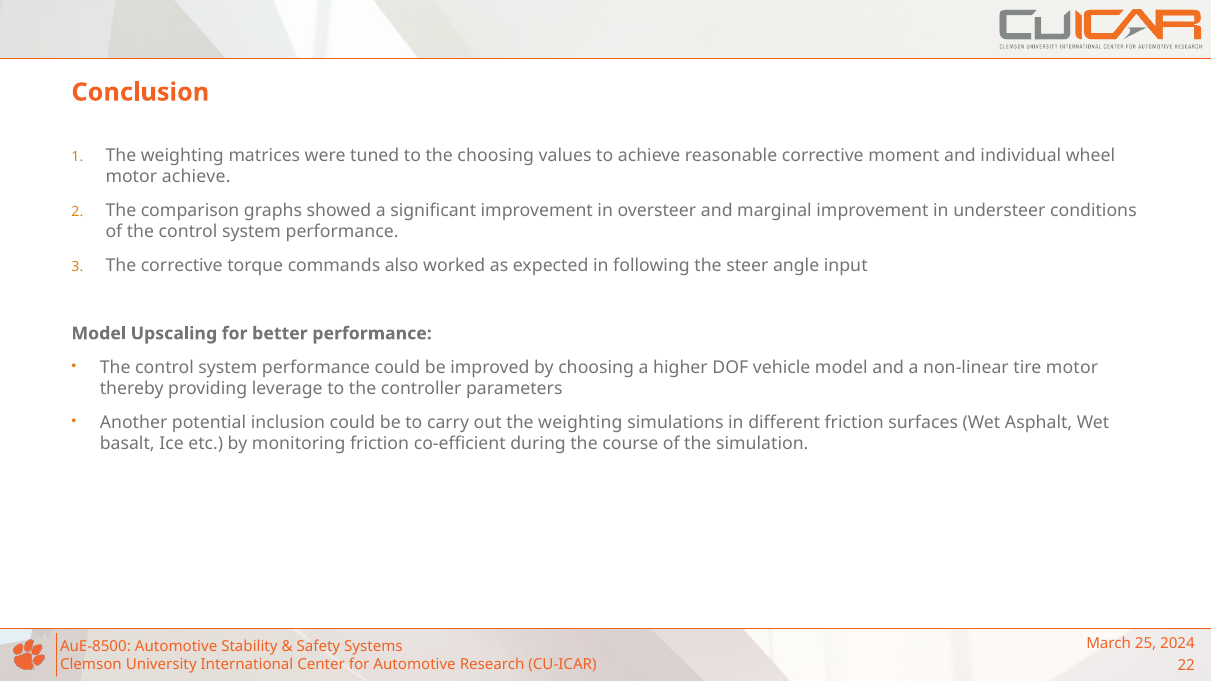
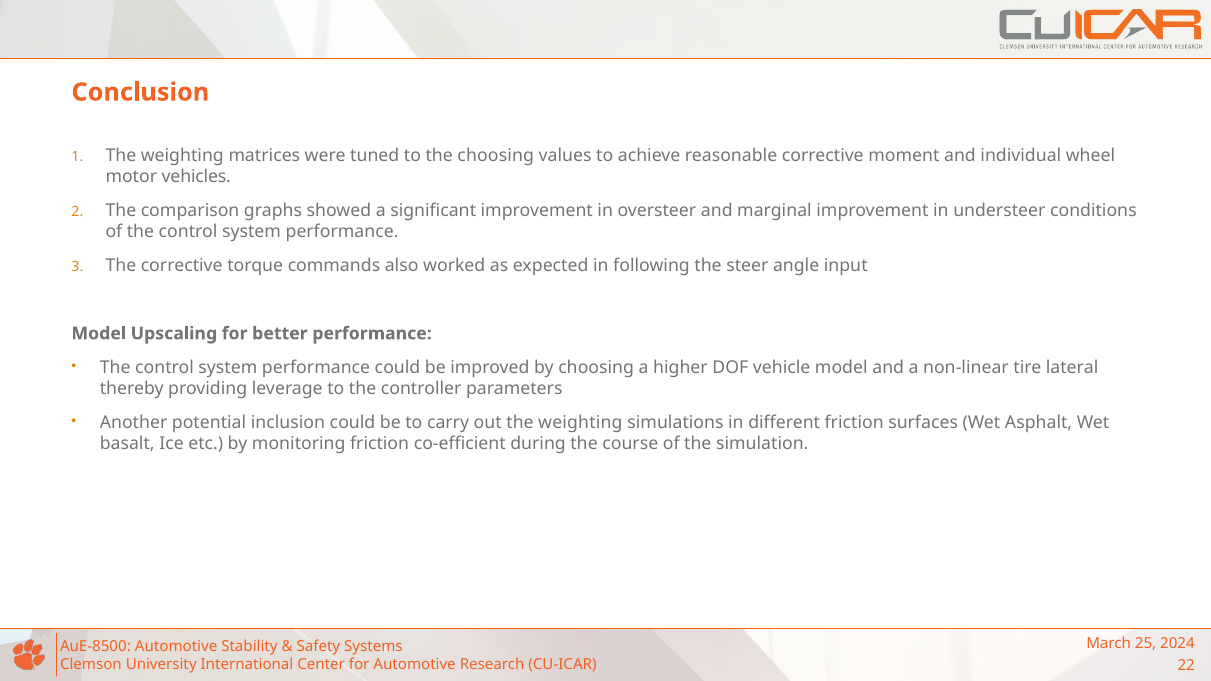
motor achieve: achieve -> vehicles (196, 177)
tire motor: motor -> lateral (1072, 367)
